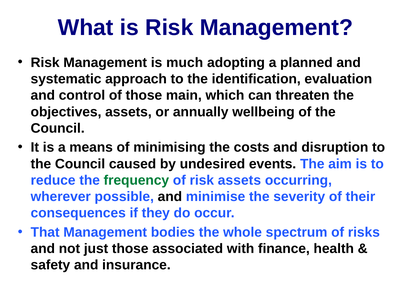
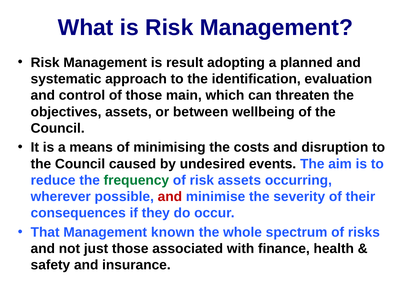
much: much -> result (185, 63)
annually: annually -> between (201, 112)
and colour: black -> red (170, 197)
bodies: bodies -> known (173, 232)
